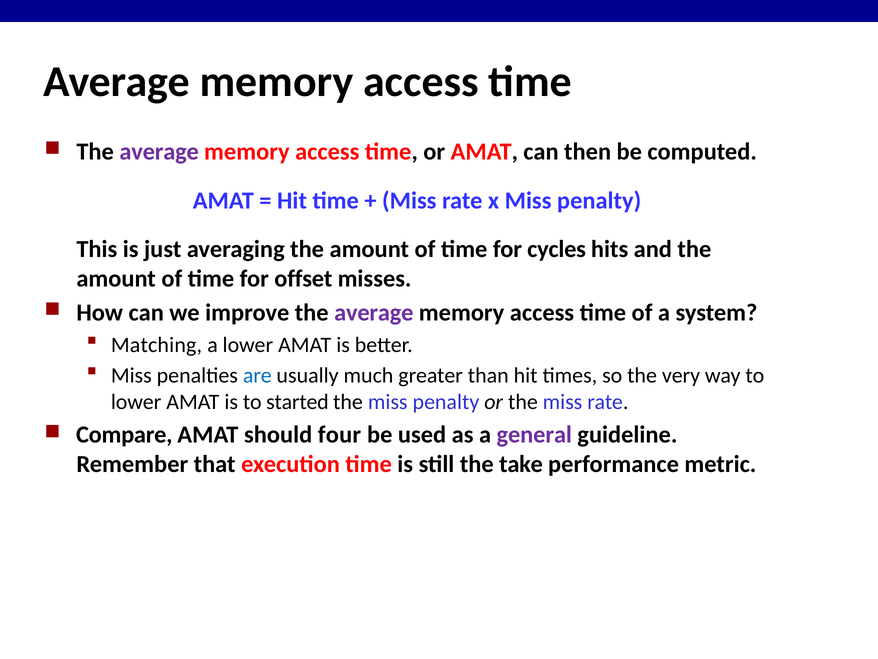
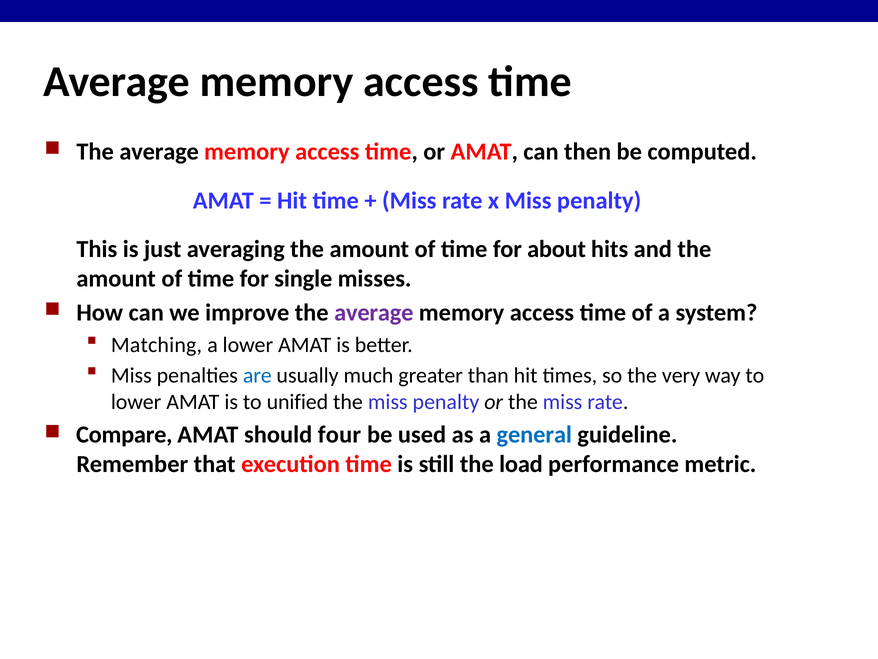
average colour: purple -> black (159, 152)
cycles: cycles -> about (557, 249)
offset: offset -> single (303, 278)
started: started -> unified (297, 402)
general colour: purple -> blue (534, 434)
take: take -> load (521, 464)
